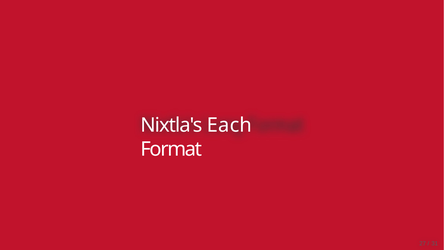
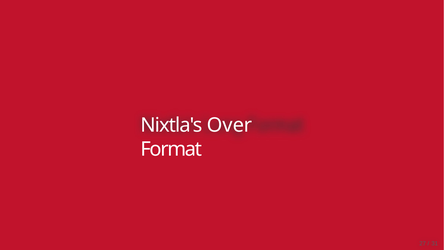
Each: Each -> Over (230, 125)
